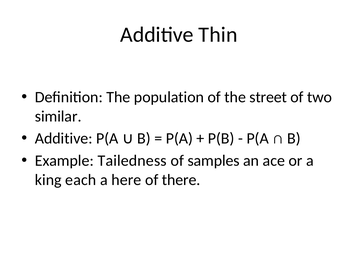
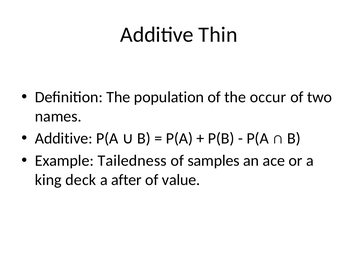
street: street -> occur (268, 97)
similar: similar -> names (58, 116)
each: each -> deck (81, 180)
here: here -> after (126, 180)
there: there -> value (181, 180)
